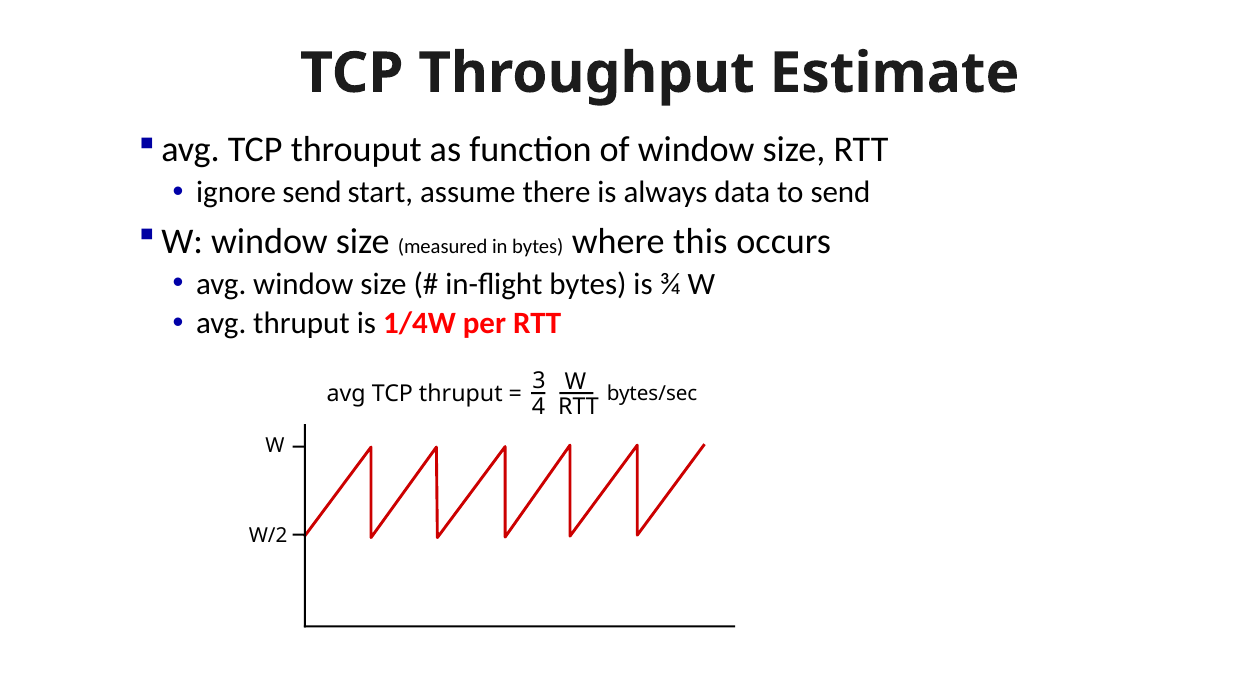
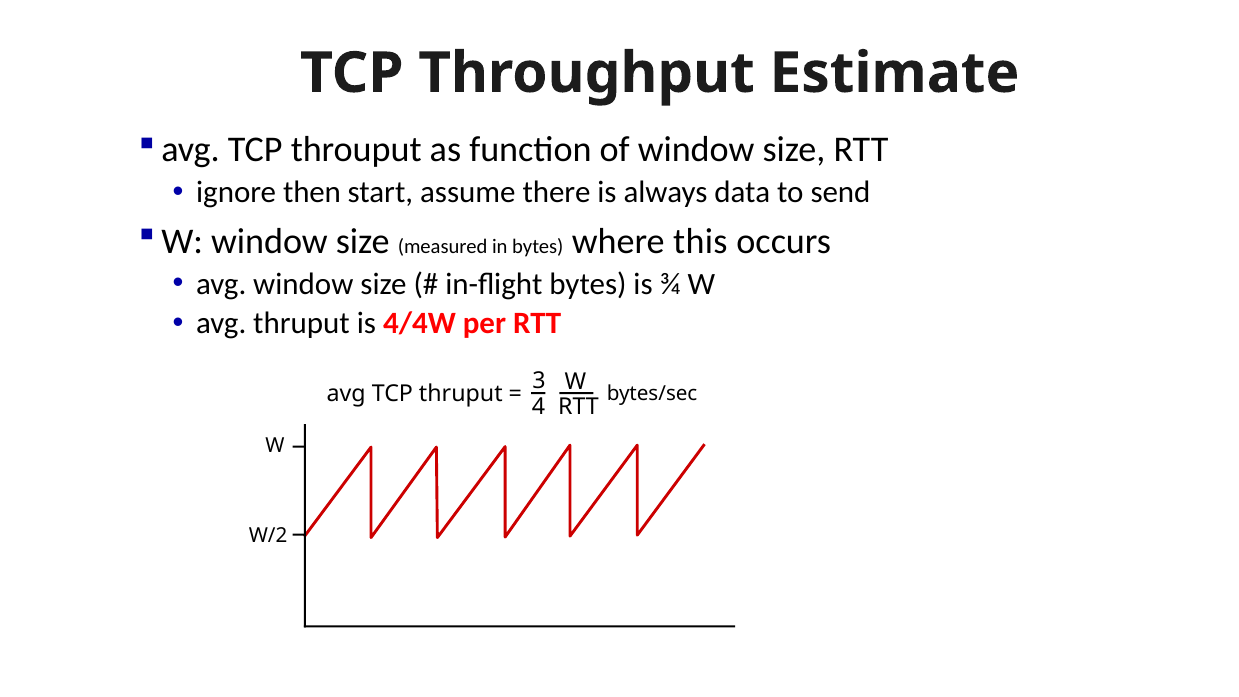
ignore send: send -> then (312, 192)
1/4W: 1/4W -> 4/4W (420, 324)
